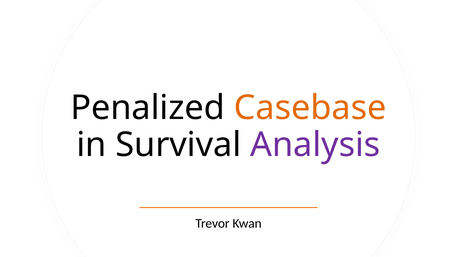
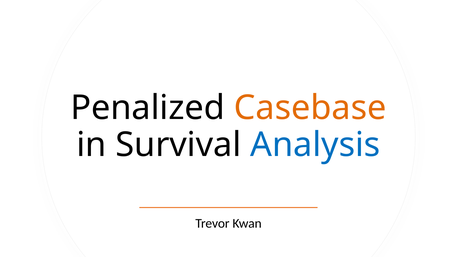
Analysis colour: purple -> blue (315, 145)
